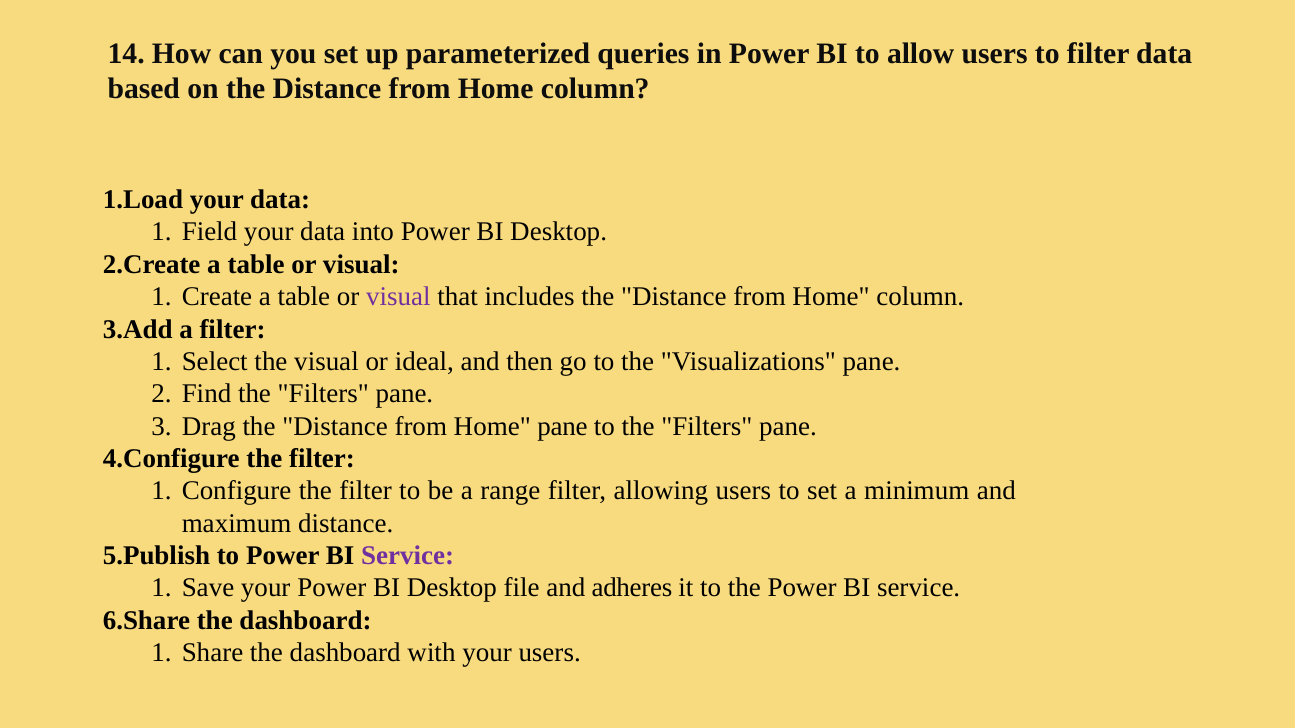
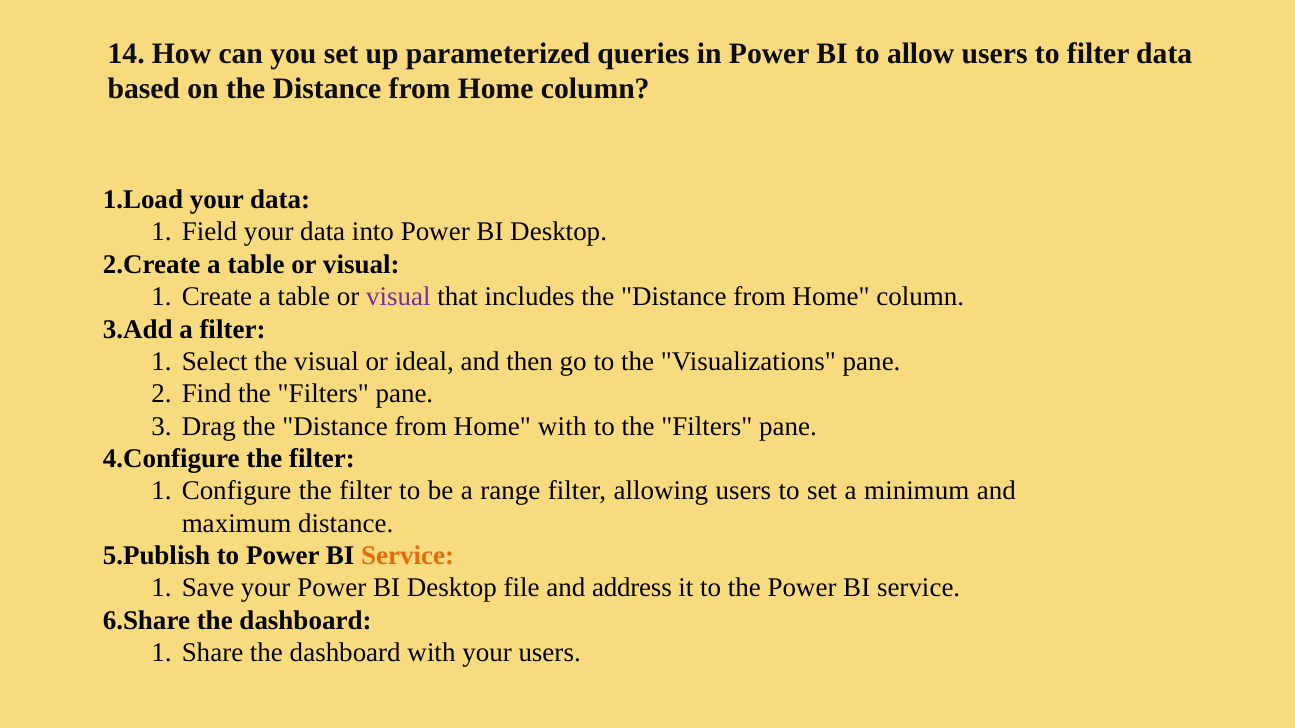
Home pane: pane -> with (562, 427)
Service colour: purple -> orange (408, 556)
adheres: adheres -> address (632, 588)
